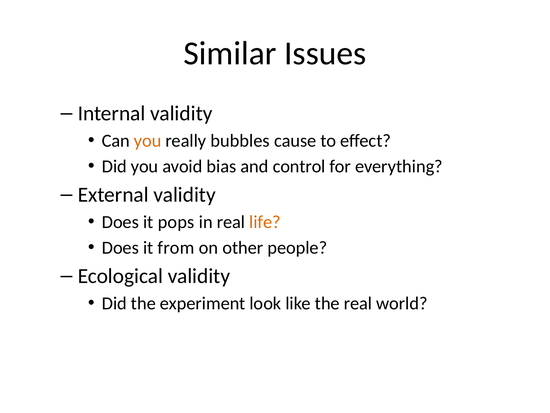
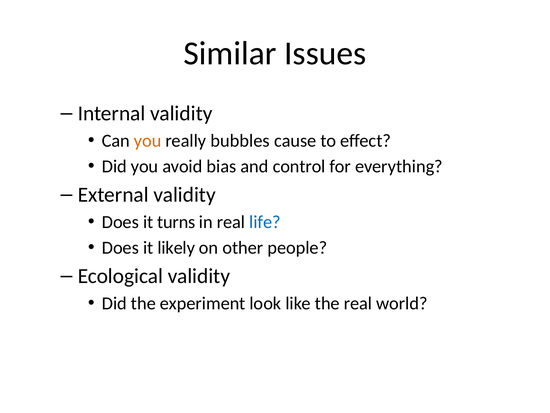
pops: pops -> turns (176, 222)
life colour: orange -> blue (265, 222)
from: from -> likely (176, 248)
